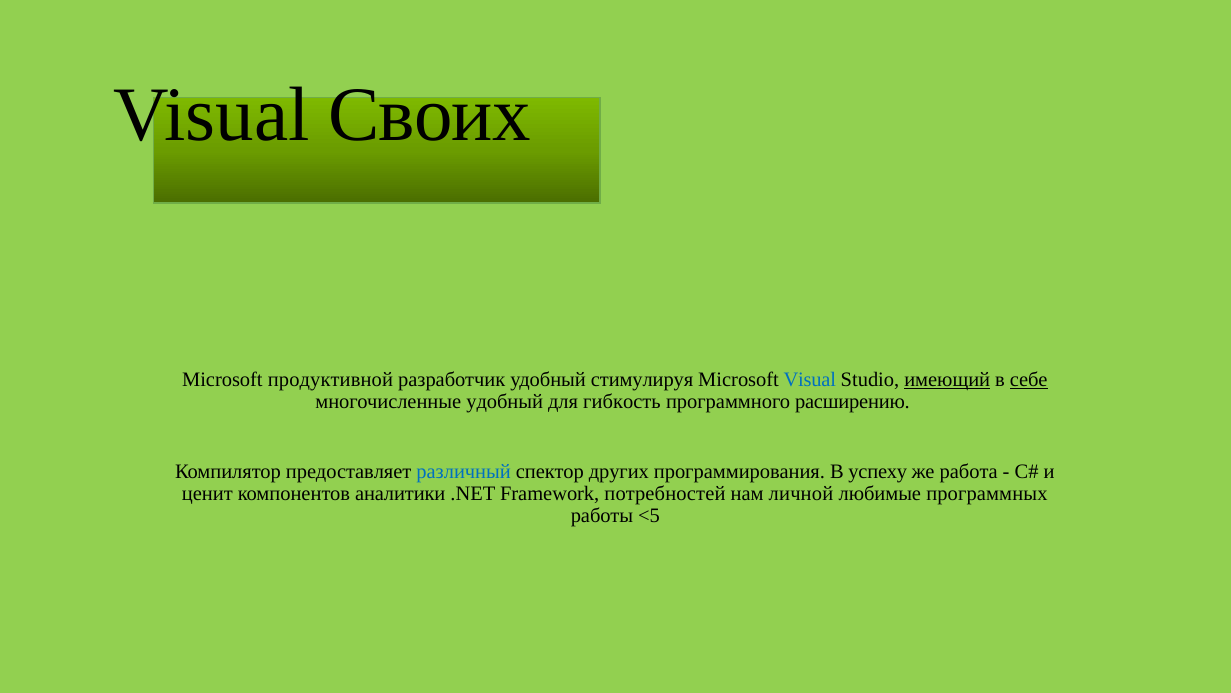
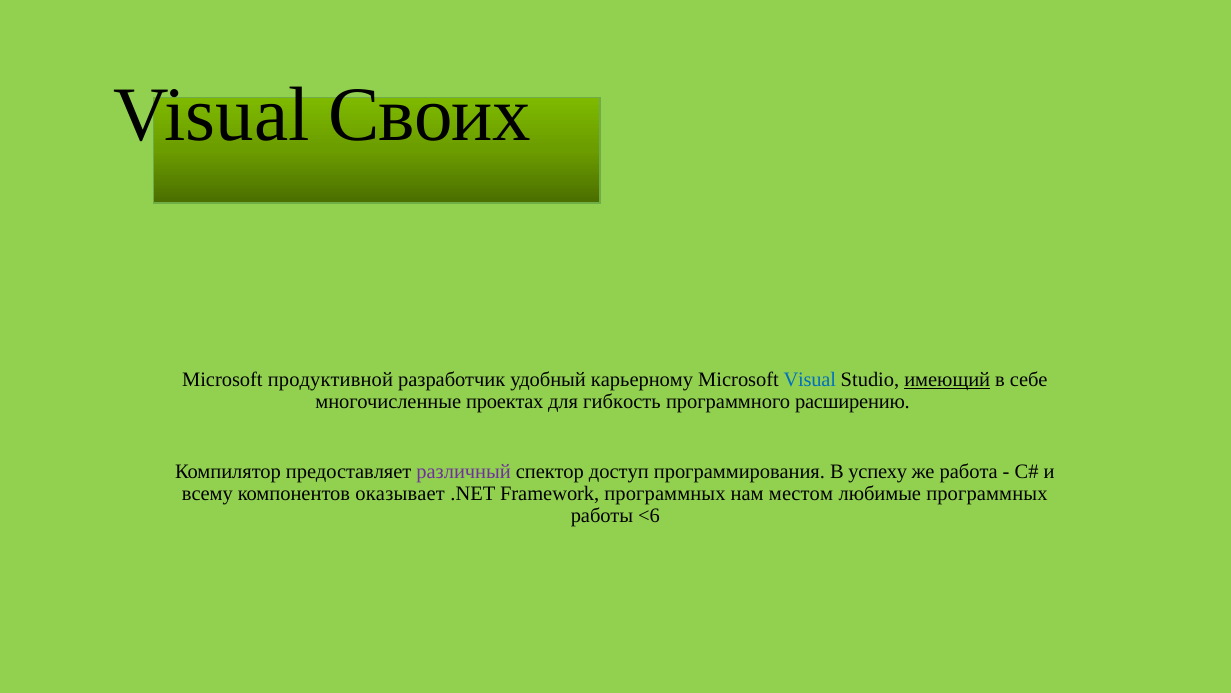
стимулируя: стимулируя -> карьерному (642, 379)
себе underline: present -> none (1029, 379)
многочисленные удобный: удобный -> проектах (505, 401)
различный colour: blue -> purple (464, 471)
других: других -> доступ (619, 471)
ценит: ценит -> всему (207, 493)
аналитики: аналитики -> оказывает (400, 493)
Framework потребностей: потребностей -> программных (665, 493)
личной: личной -> местом (801, 493)
<5: <5 -> <6 (649, 516)
